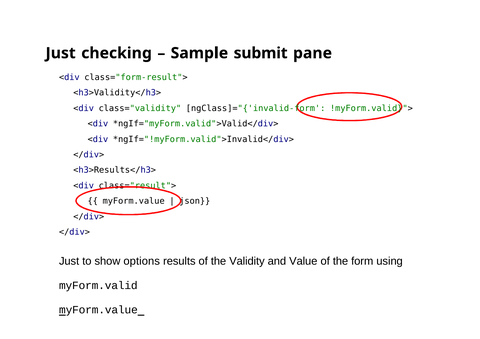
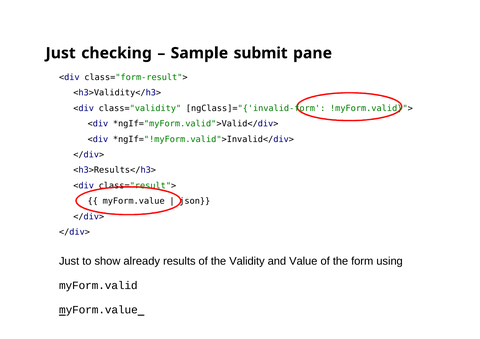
options: options -> already (142, 262)
